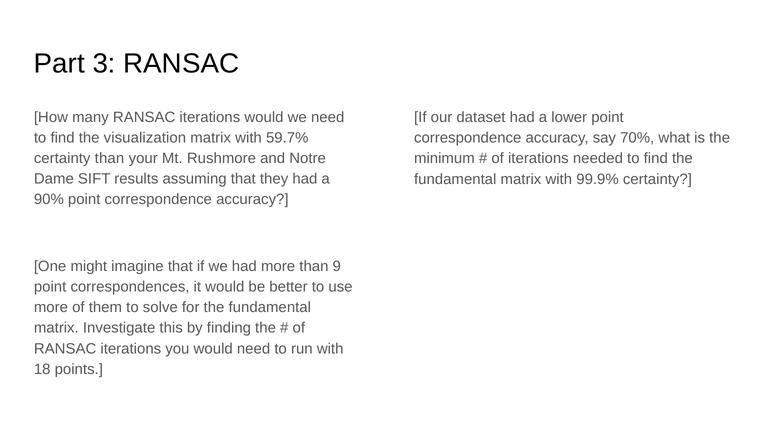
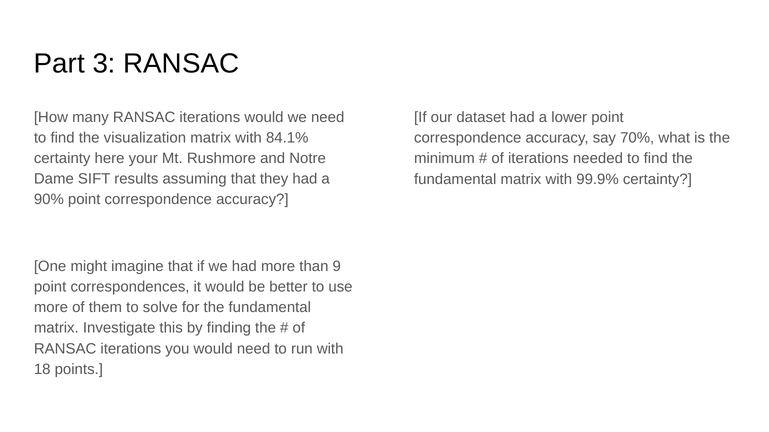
59.7%: 59.7% -> 84.1% (287, 138)
certainty than: than -> here (110, 159)
